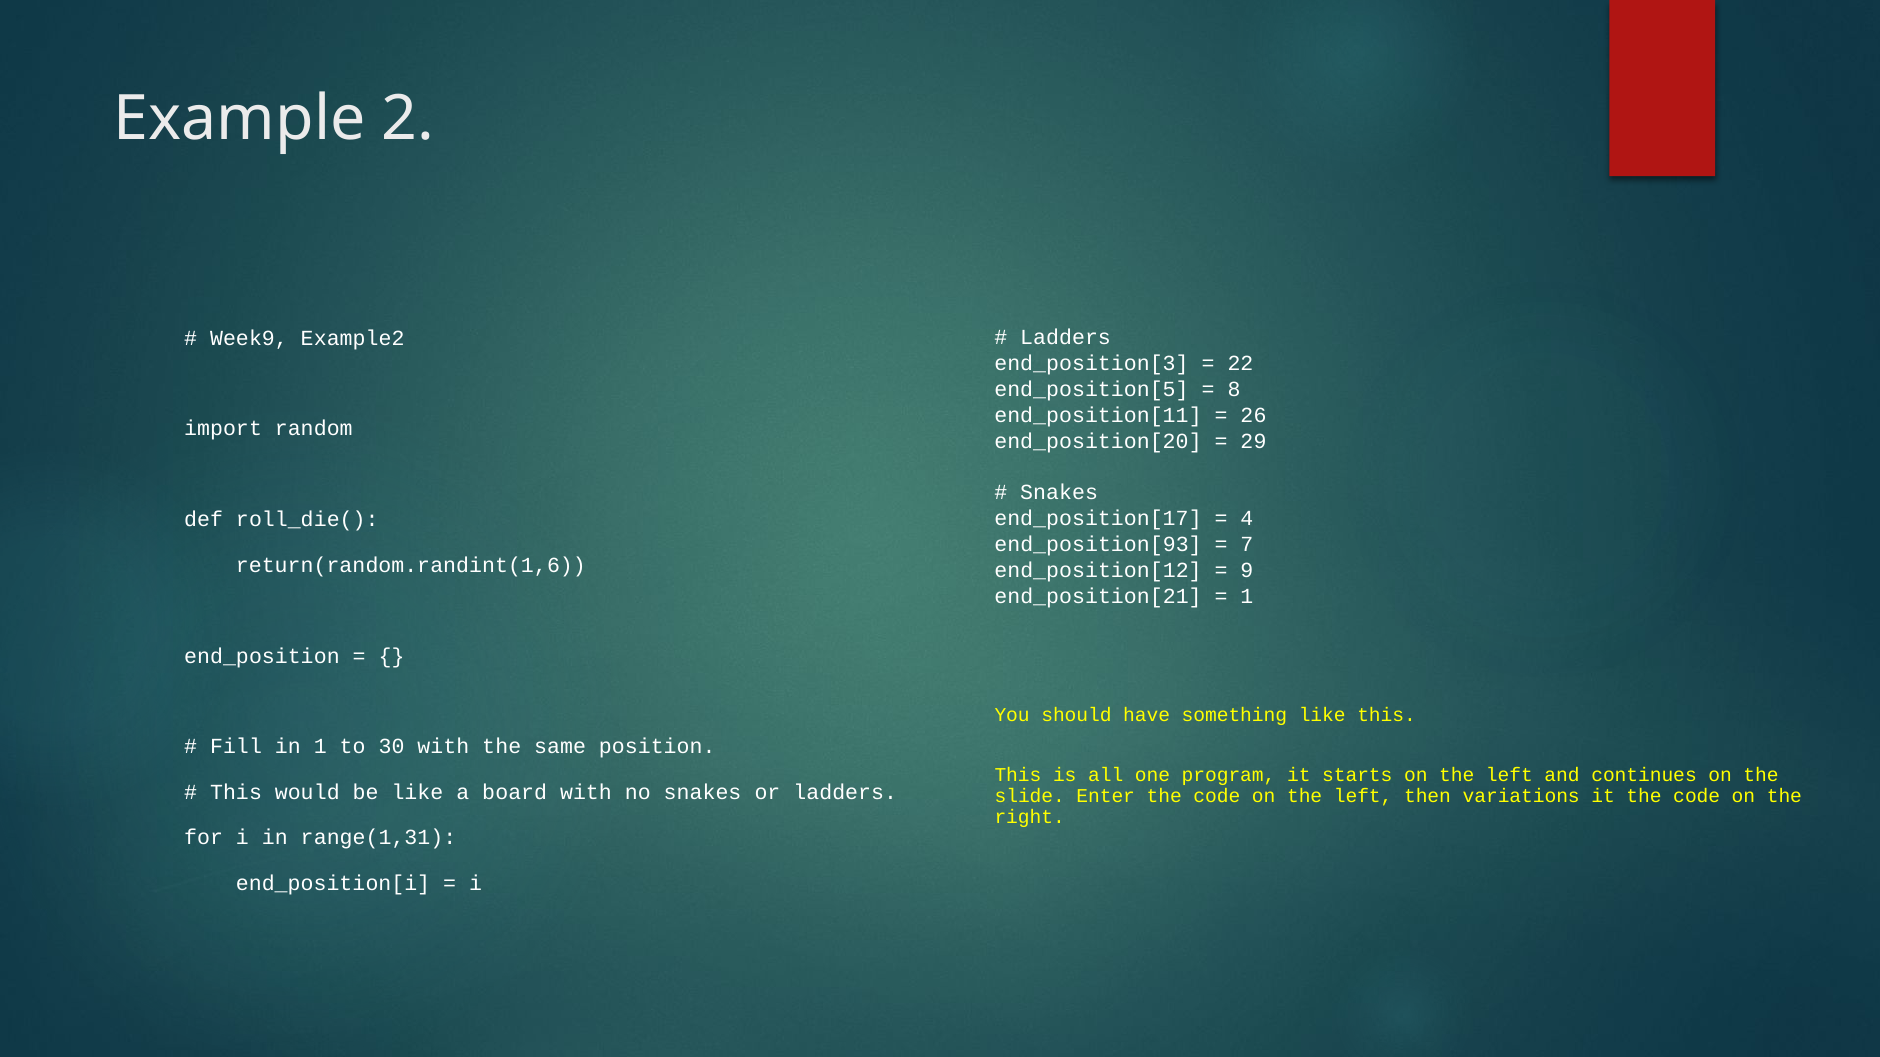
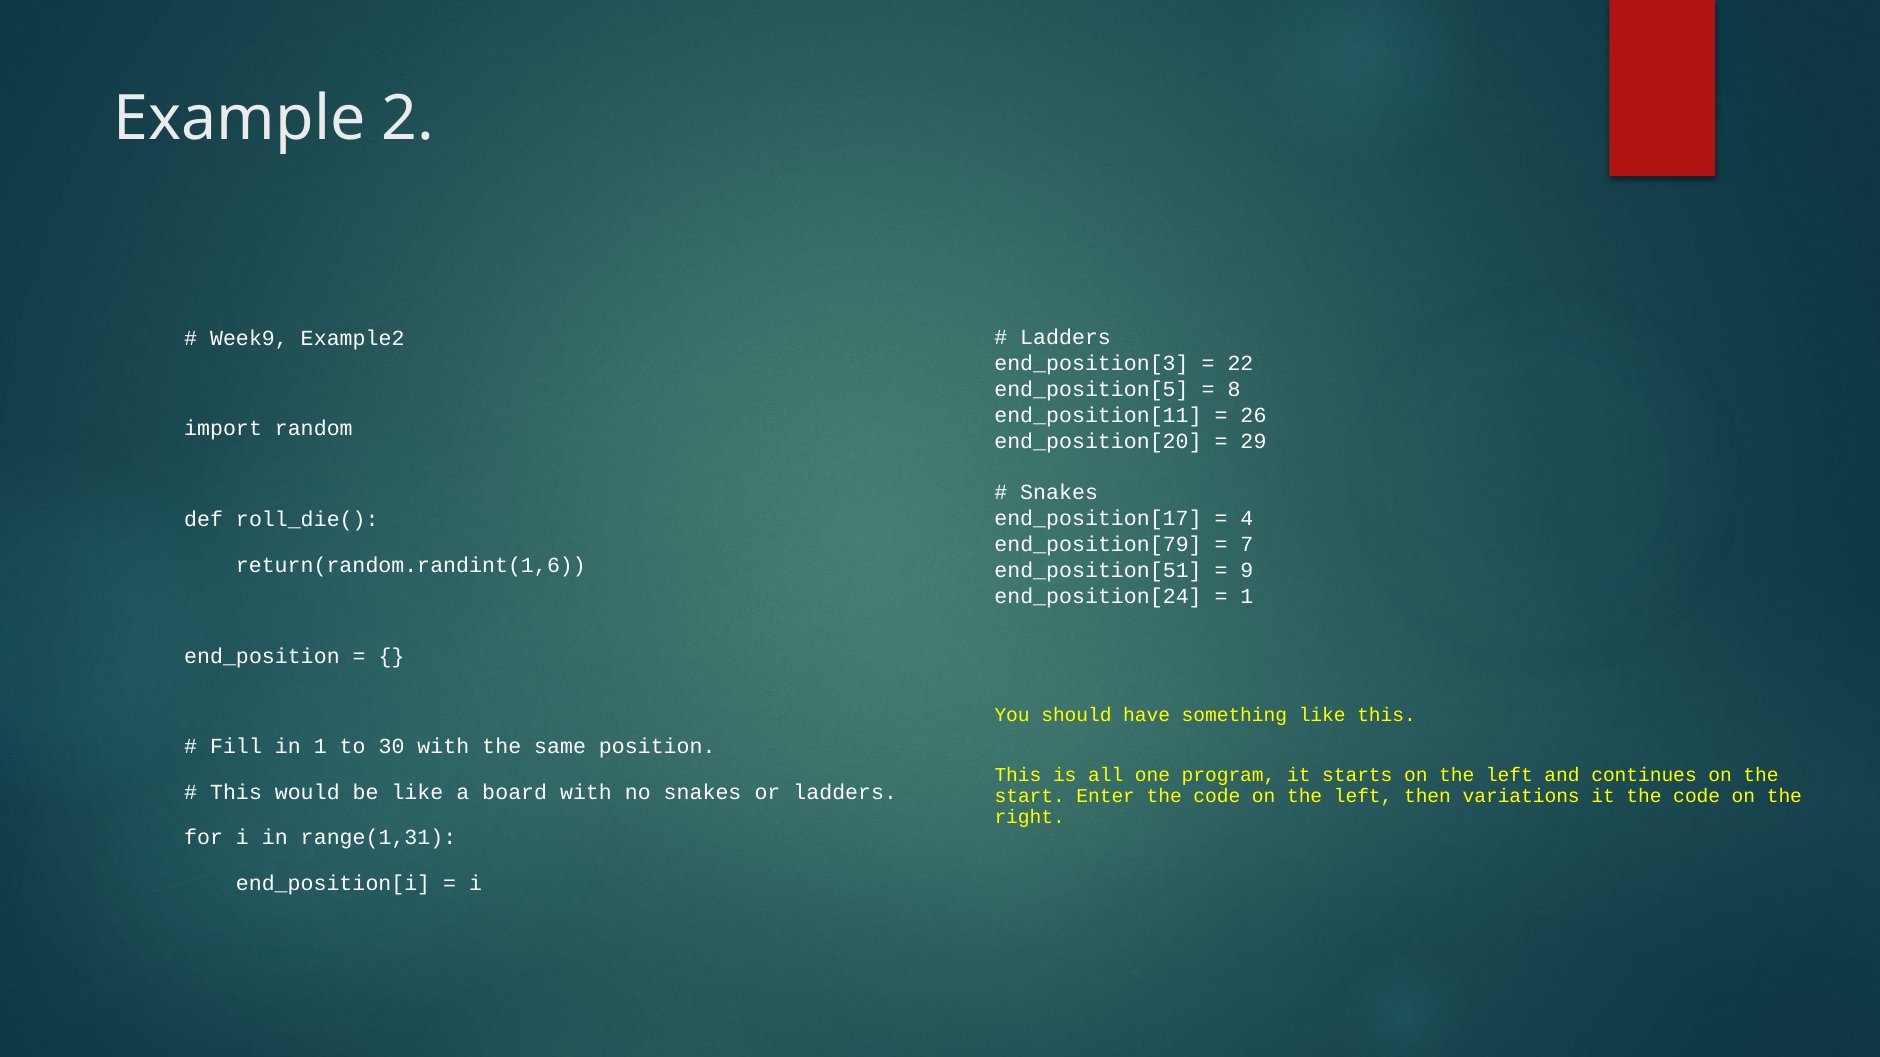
end_position[93: end_position[93 -> end_position[79 (1098, 545)
end_position[12: end_position[12 -> end_position[51 (1098, 571)
end_position[21: end_position[21 -> end_position[24 (1098, 597)
slide: slide -> start (1030, 797)
